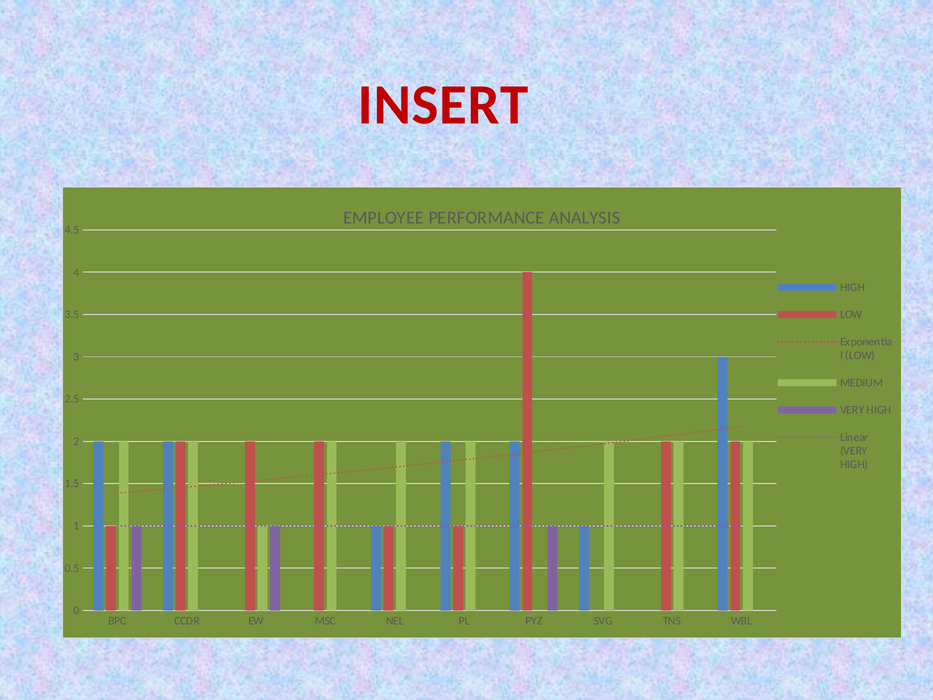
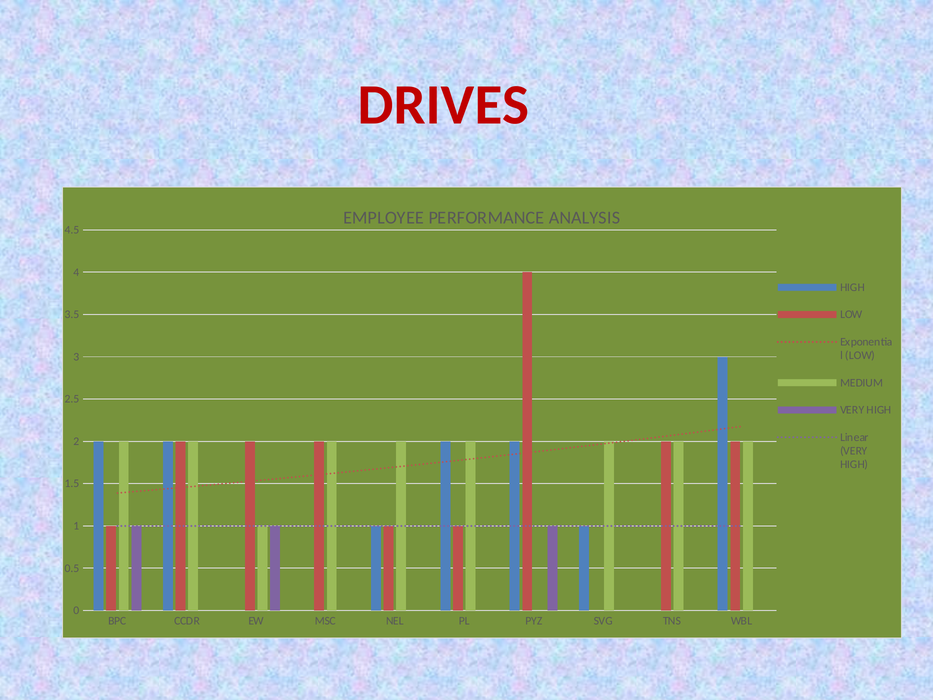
INSERT: INSERT -> DRIVES (443, 105)
